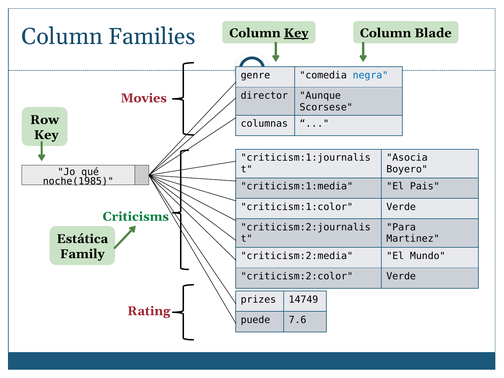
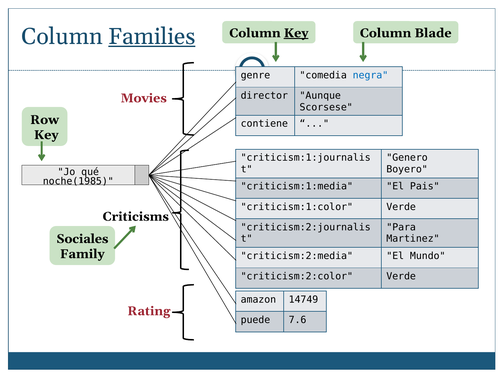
Families underline: none -> present (152, 36)
columnas: columnas -> contiene (264, 124)
Asocia: Asocia -> Genero (407, 158)
Criticisms colour: green -> black (136, 217)
Estática: Estática -> Sociales (82, 239)
prizes: prizes -> amazon (258, 299)
